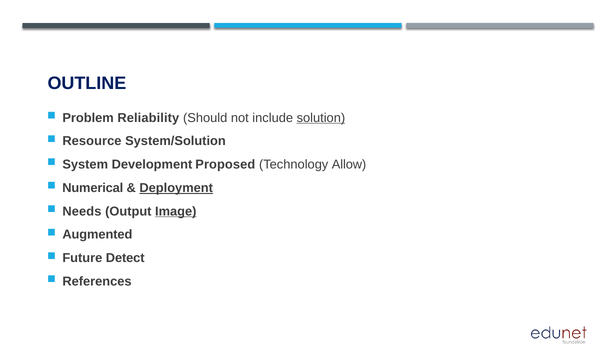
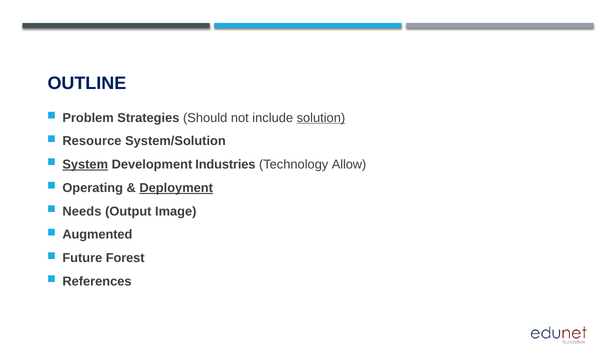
Reliability: Reliability -> Strategies (148, 118)
System underline: none -> present (85, 164)
Proposed: Proposed -> Industries (225, 164)
Numerical: Numerical -> Operating (93, 188)
Image underline: present -> none (176, 211)
Detect: Detect -> Forest (125, 258)
